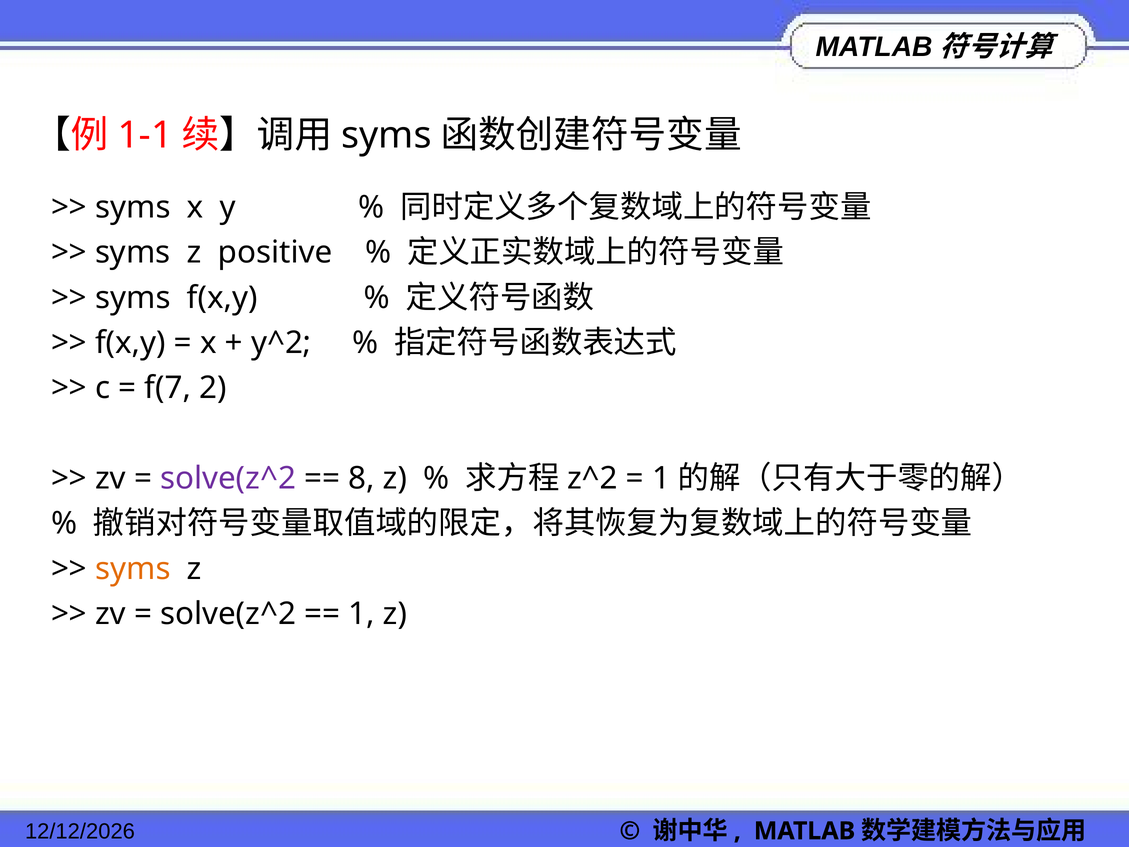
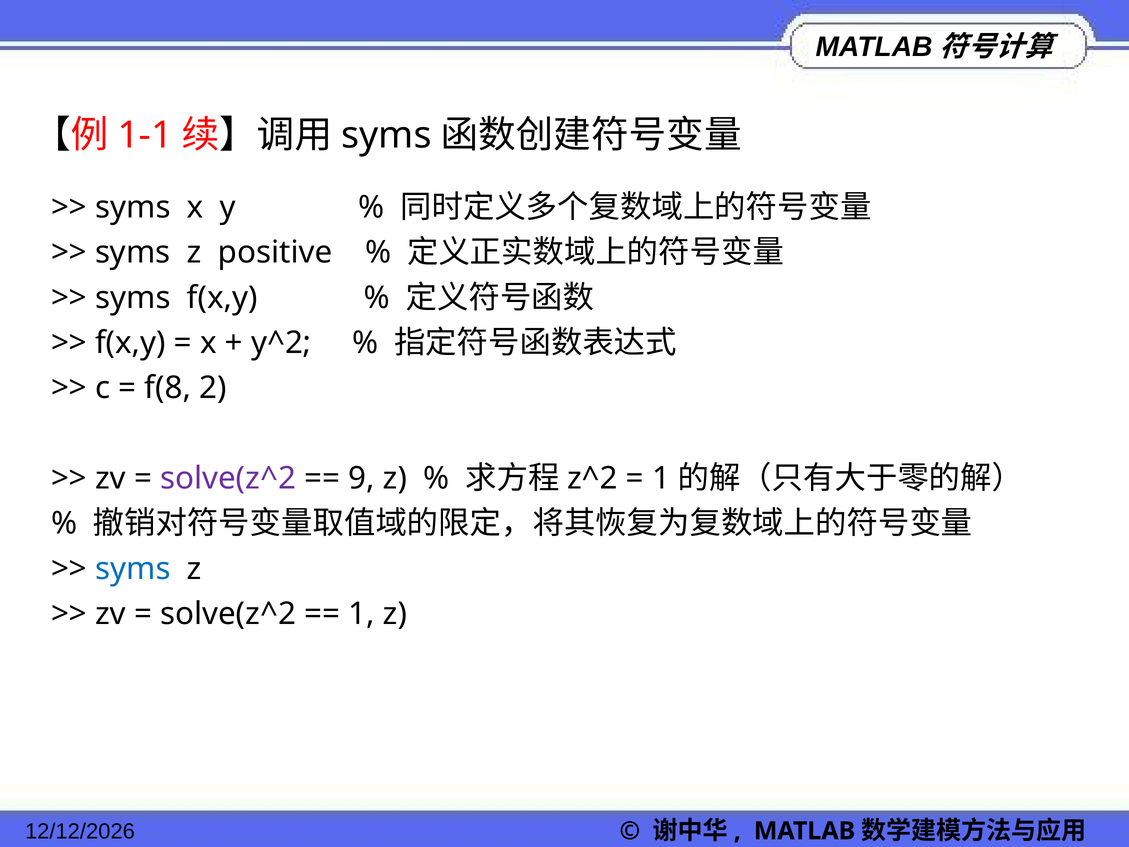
f(7: f(7 -> f(8 (168, 388)
8: 8 -> 9 (362, 478)
syms colour: orange -> blue (133, 569)
